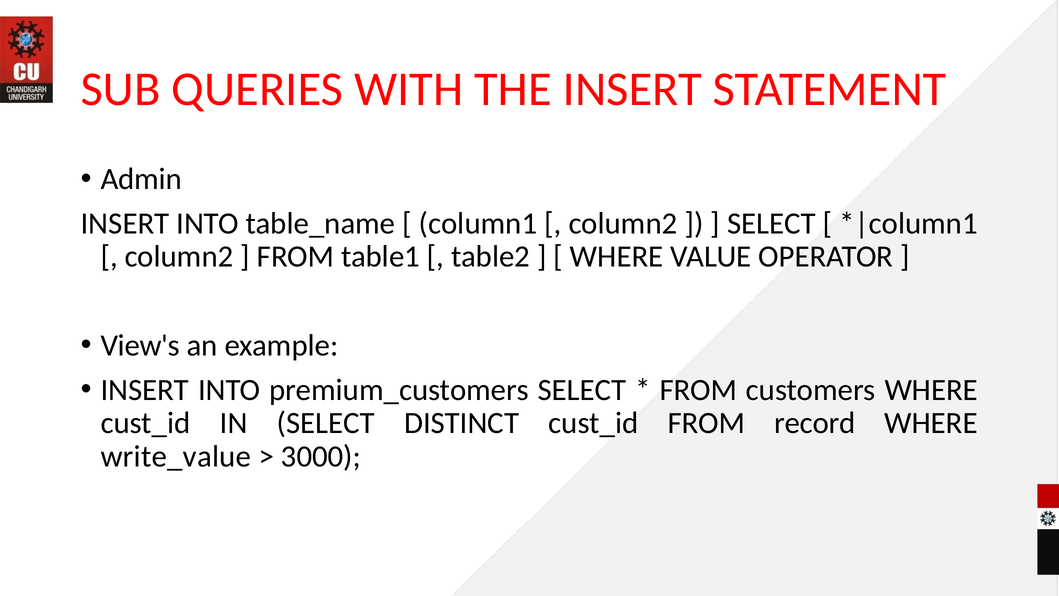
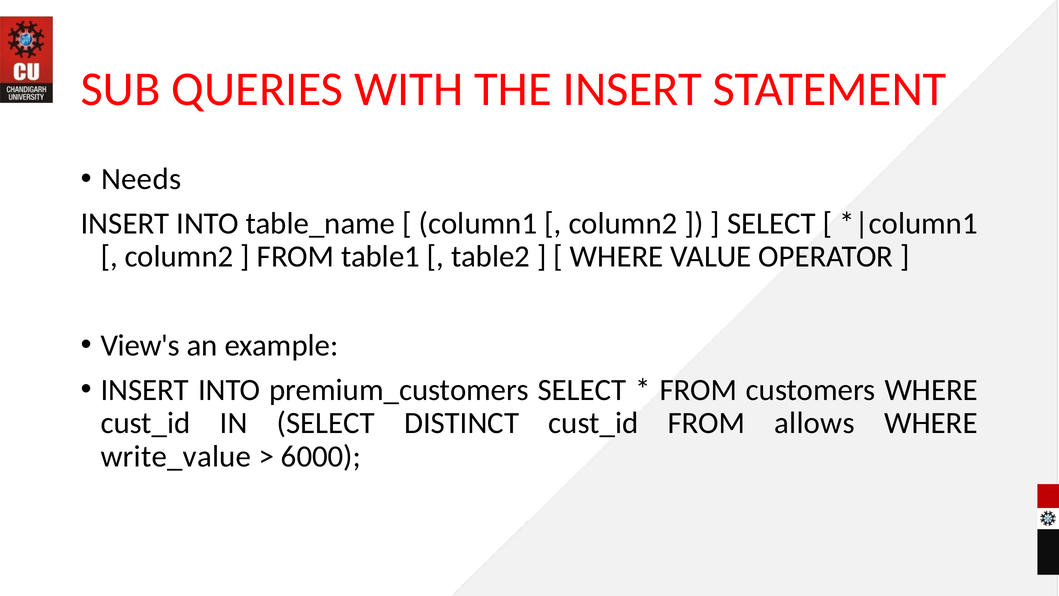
Admin: Admin -> Needs (141, 179)
record: record -> allows (815, 423)
3000: 3000 -> 6000 (321, 456)
